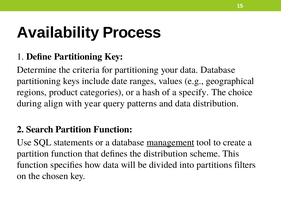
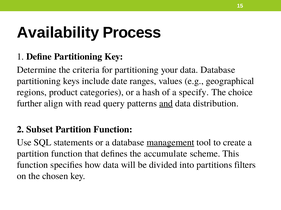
during: during -> further (29, 104)
year: year -> read (93, 104)
and underline: none -> present (166, 104)
Search: Search -> Subset (40, 130)
the distribution: distribution -> accumulate (166, 154)
